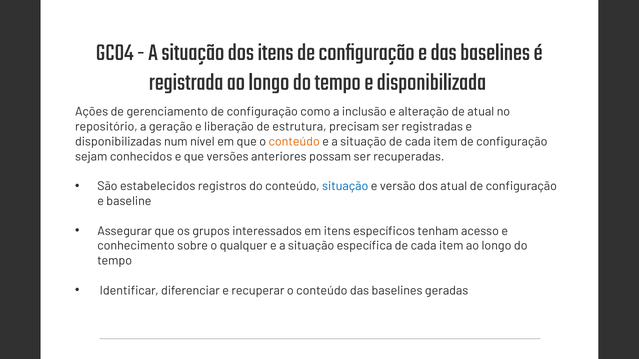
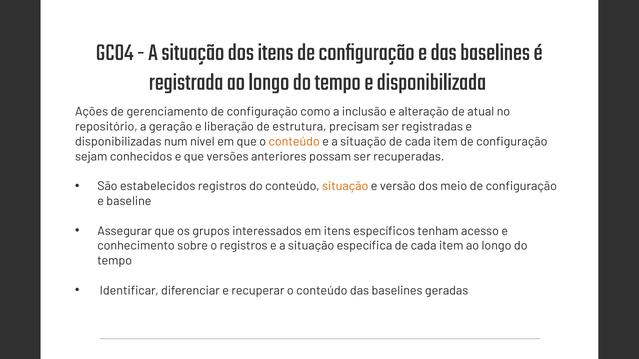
situação colour: blue -> orange (345, 186)
dos atual: atual -> meio (454, 186)
o qualquer: qualquer -> registros (244, 246)
